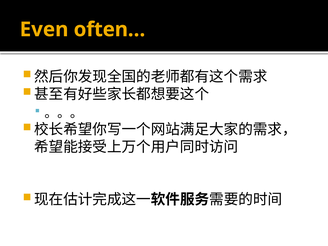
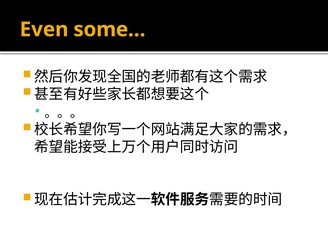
often…: often… -> some… (109, 29)
